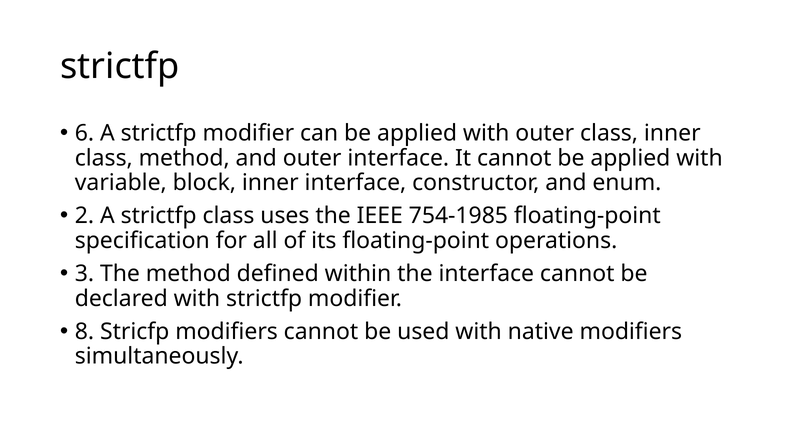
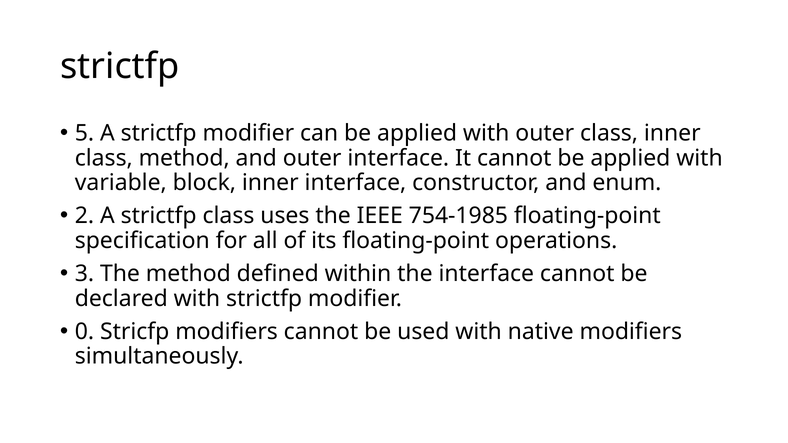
6: 6 -> 5 (84, 133)
8: 8 -> 0 (84, 332)
